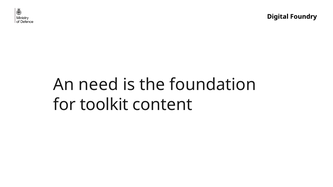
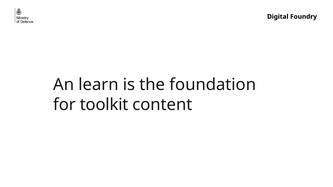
need: need -> learn (98, 85)
